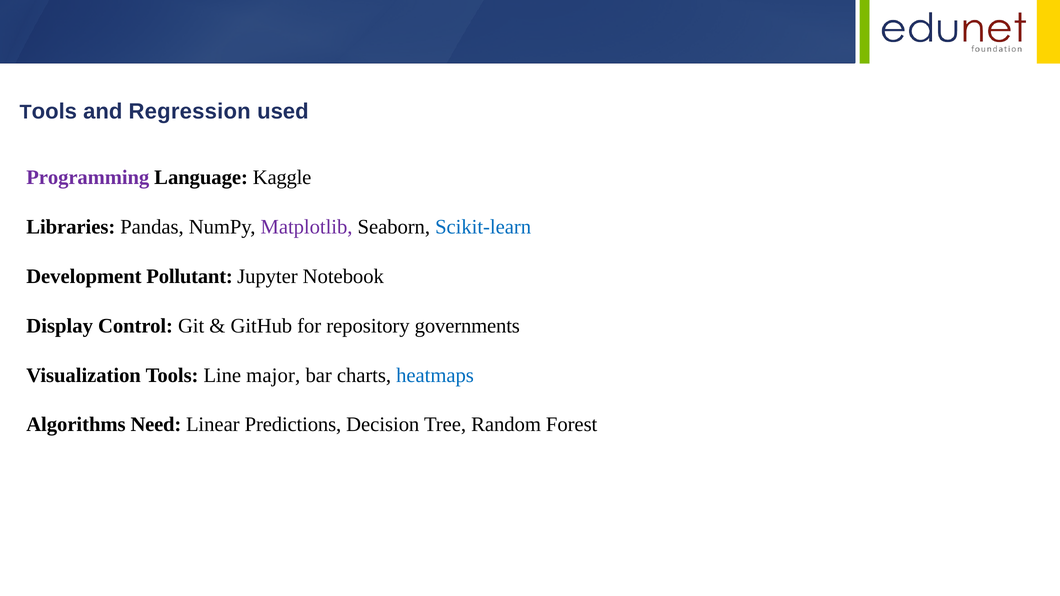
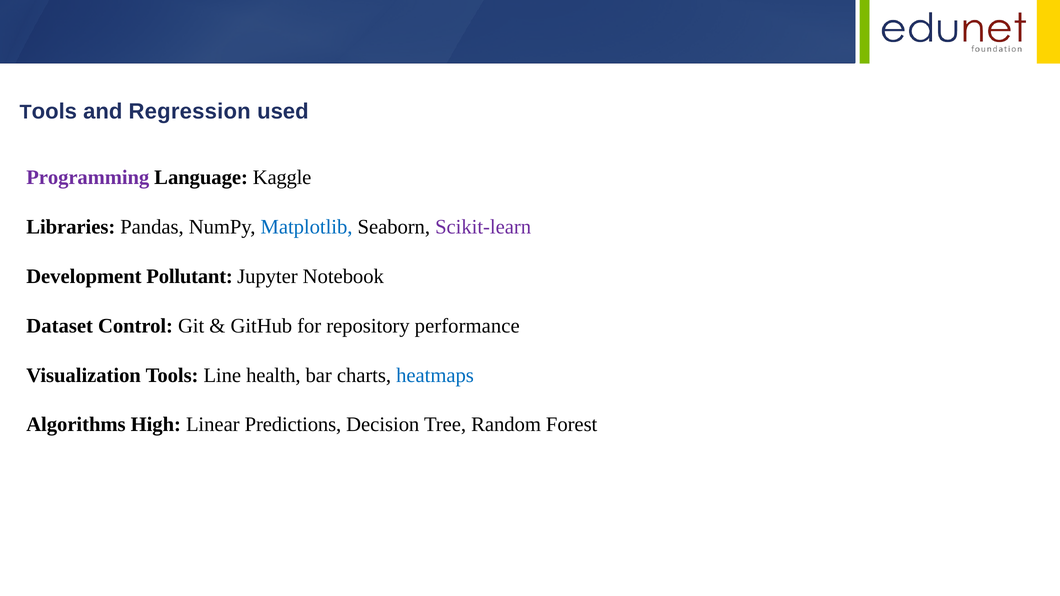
Matplotlib colour: purple -> blue (307, 227)
Scikit-learn colour: blue -> purple (483, 227)
Display: Display -> Dataset (60, 326)
governments: governments -> performance (467, 326)
major: major -> health (273, 375)
Need: Need -> High (156, 425)
